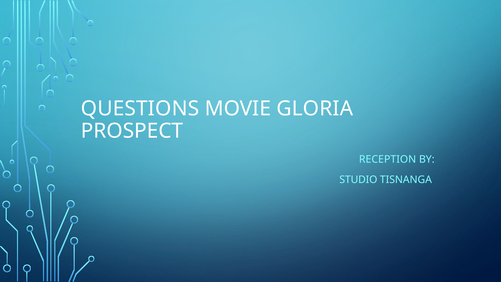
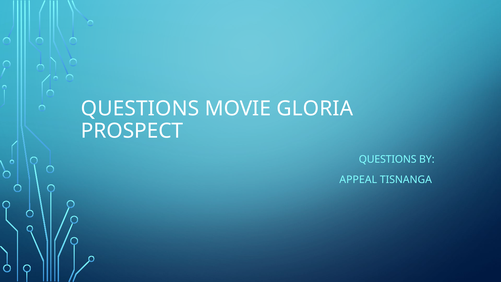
RECEPTION: RECEPTION -> QUESTIONS (388, 159)
STUDIO: STUDIO -> APPEAL (358, 180)
